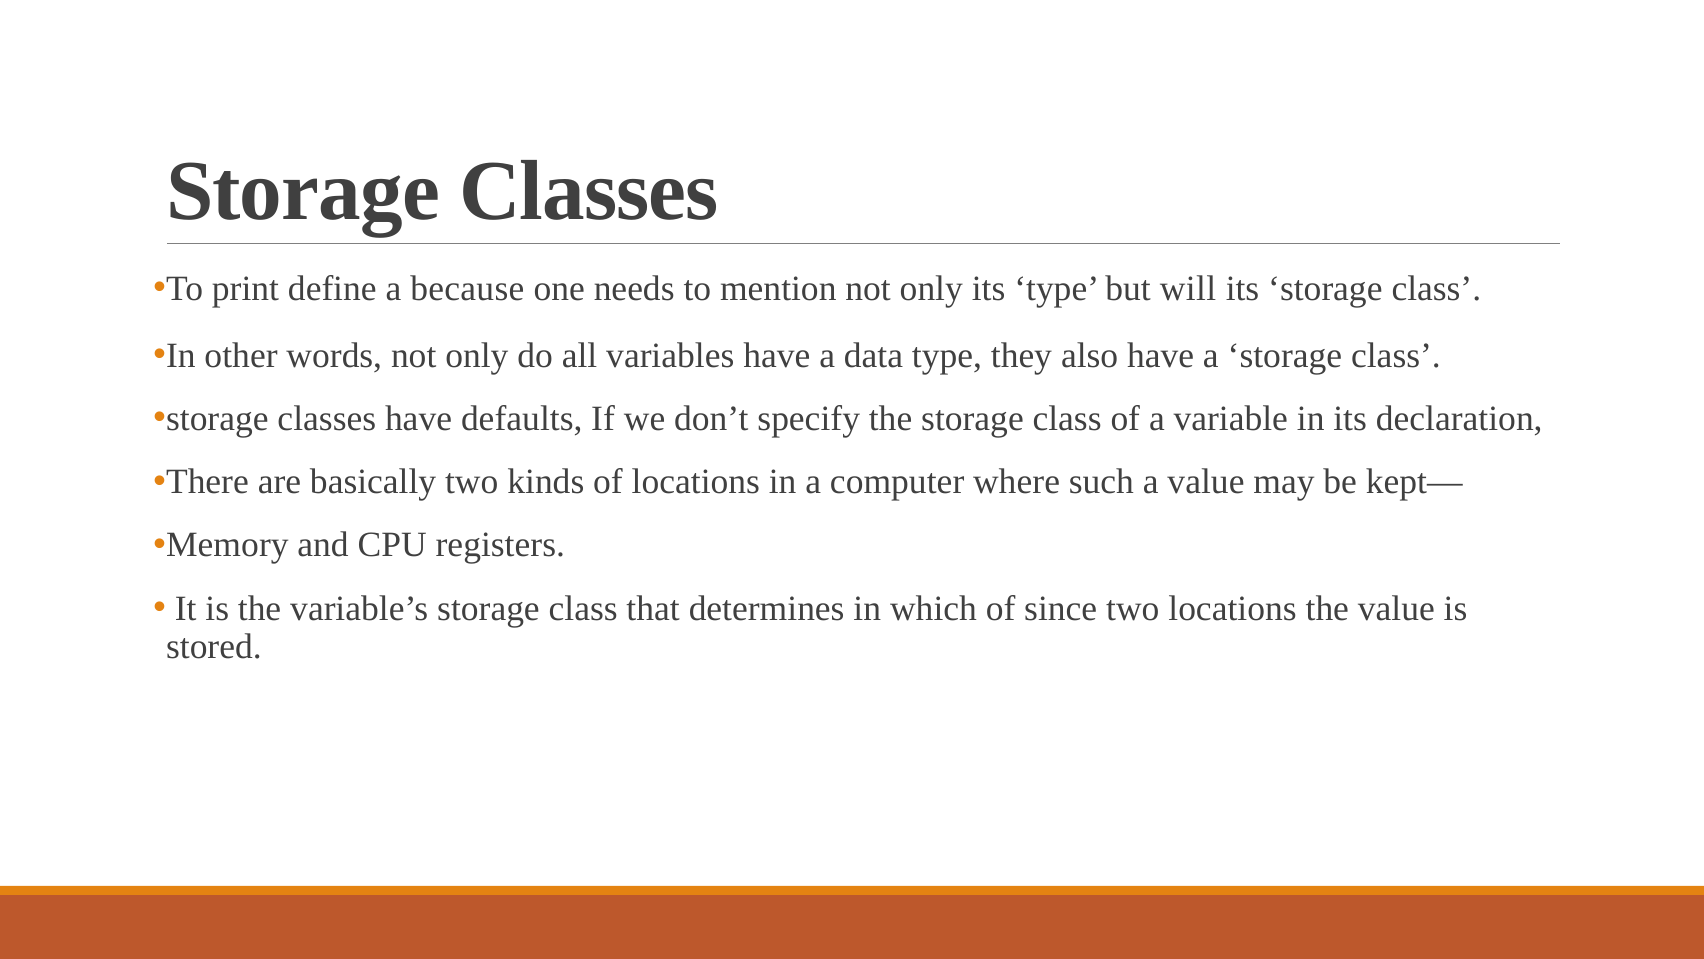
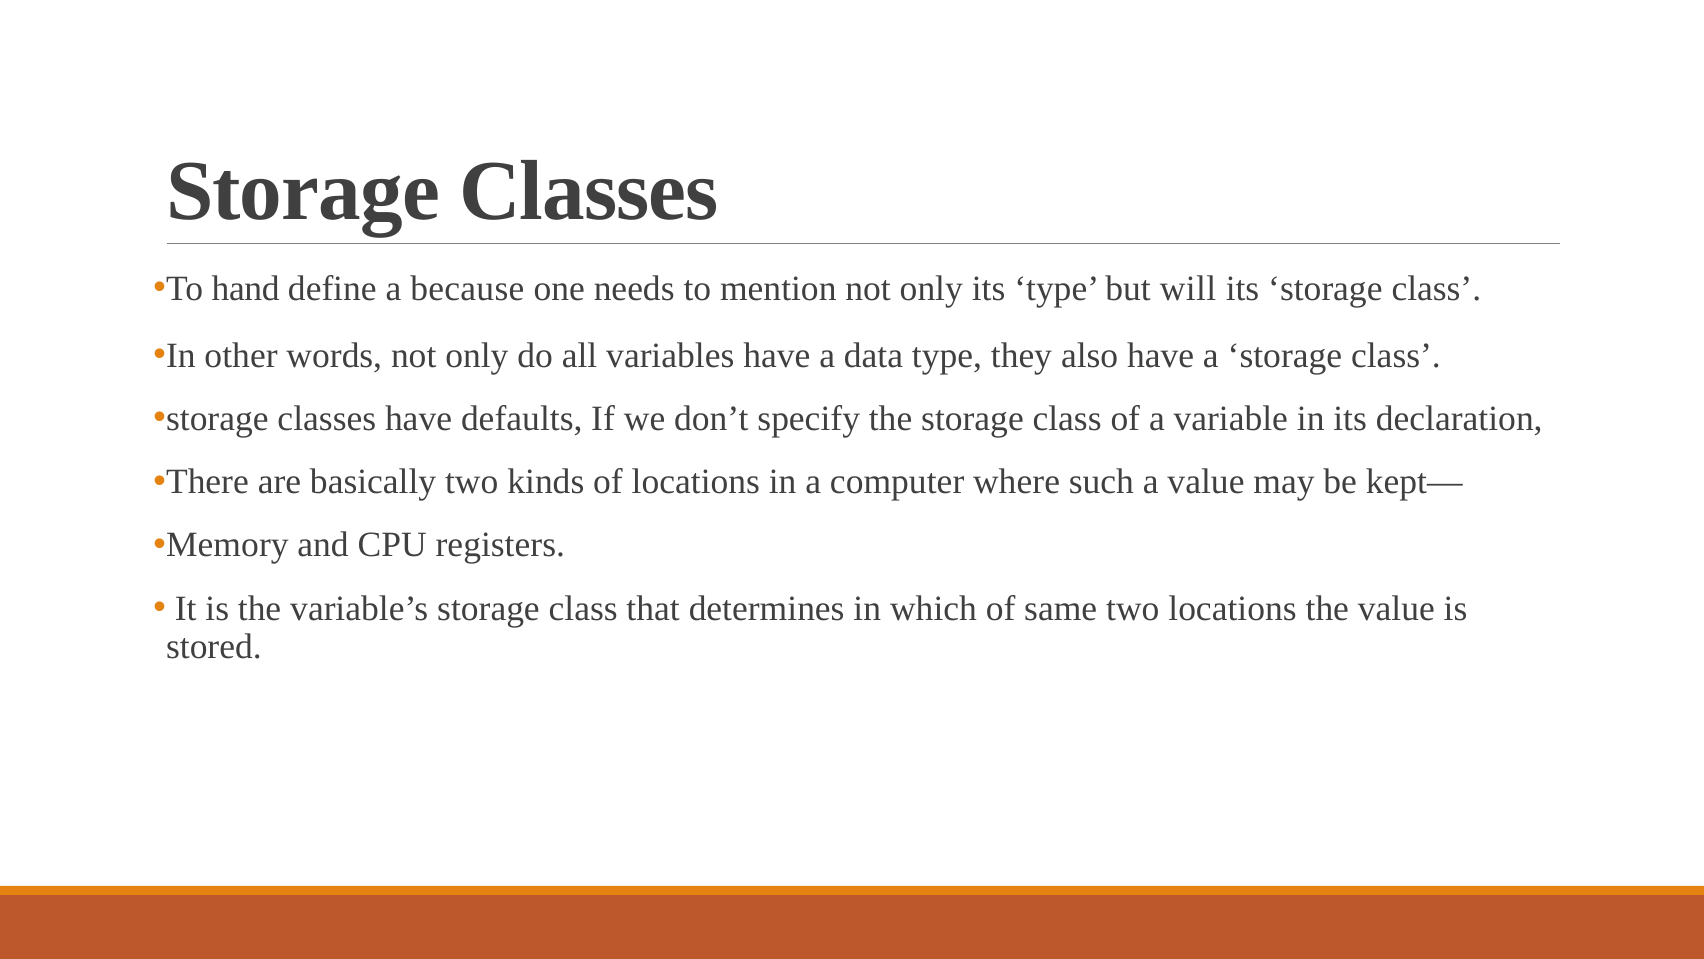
print: print -> hand (246, 288)
since: since -> same (1061, 608)
